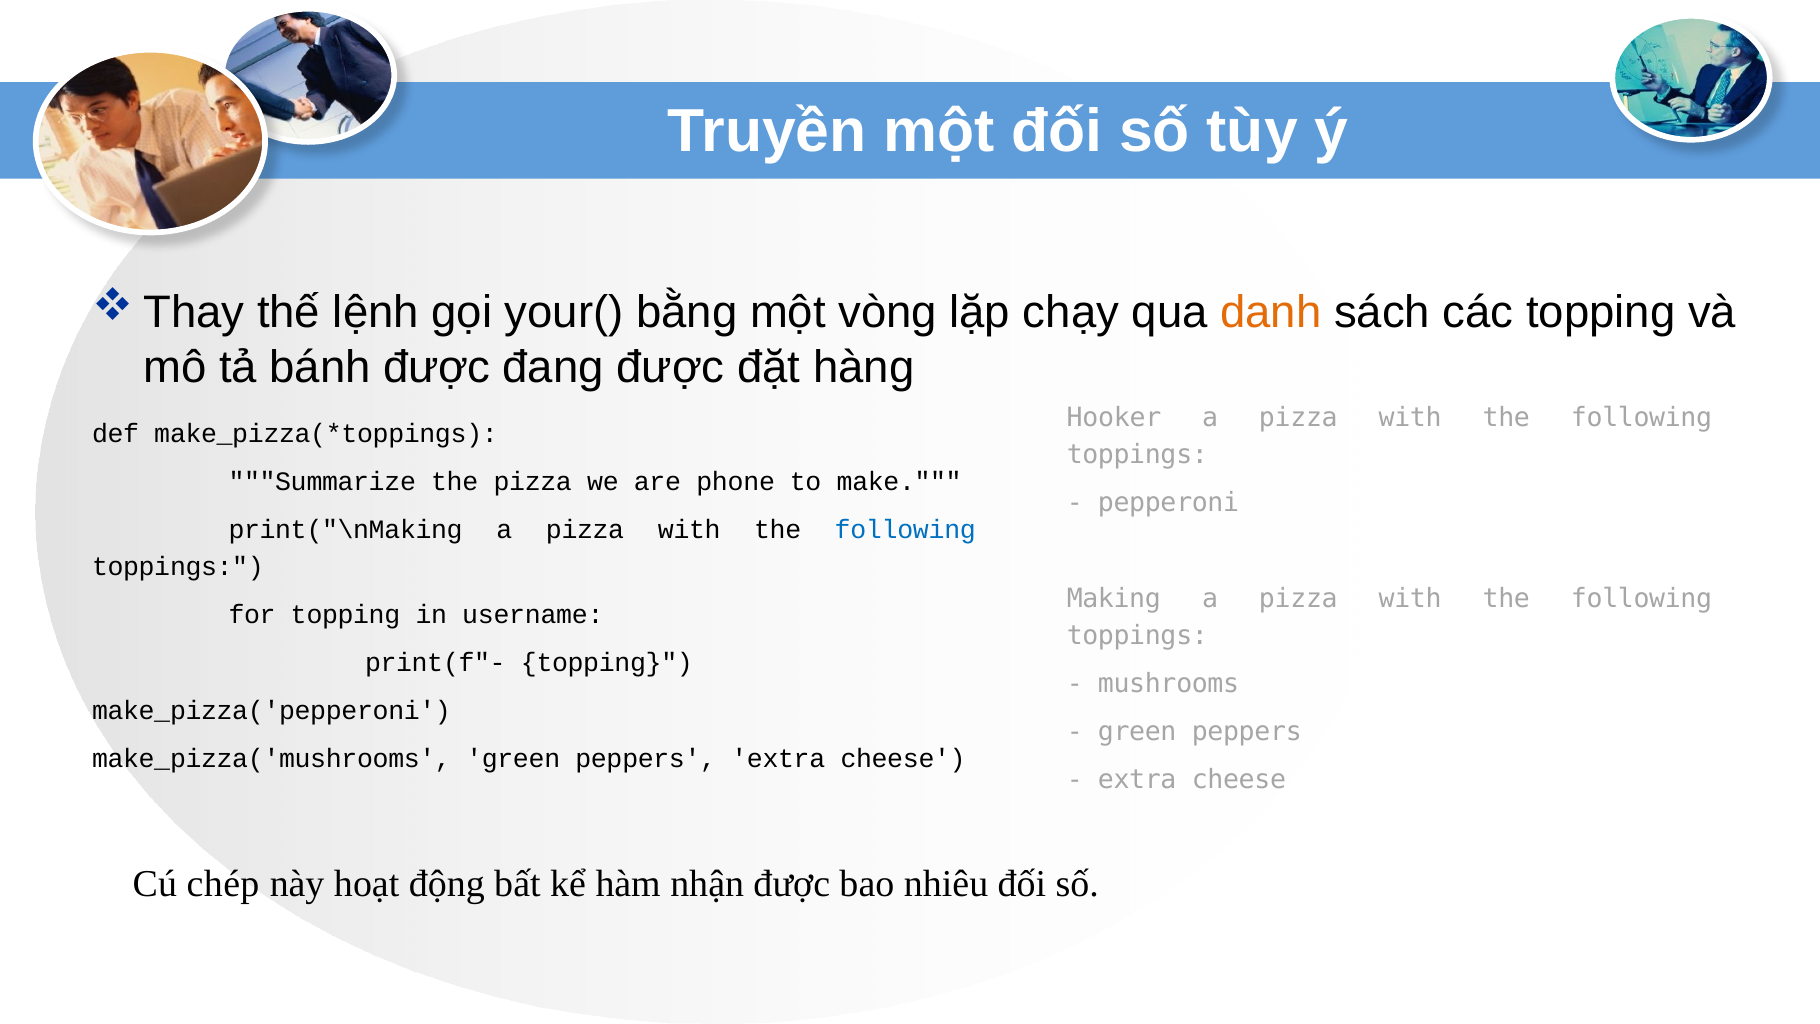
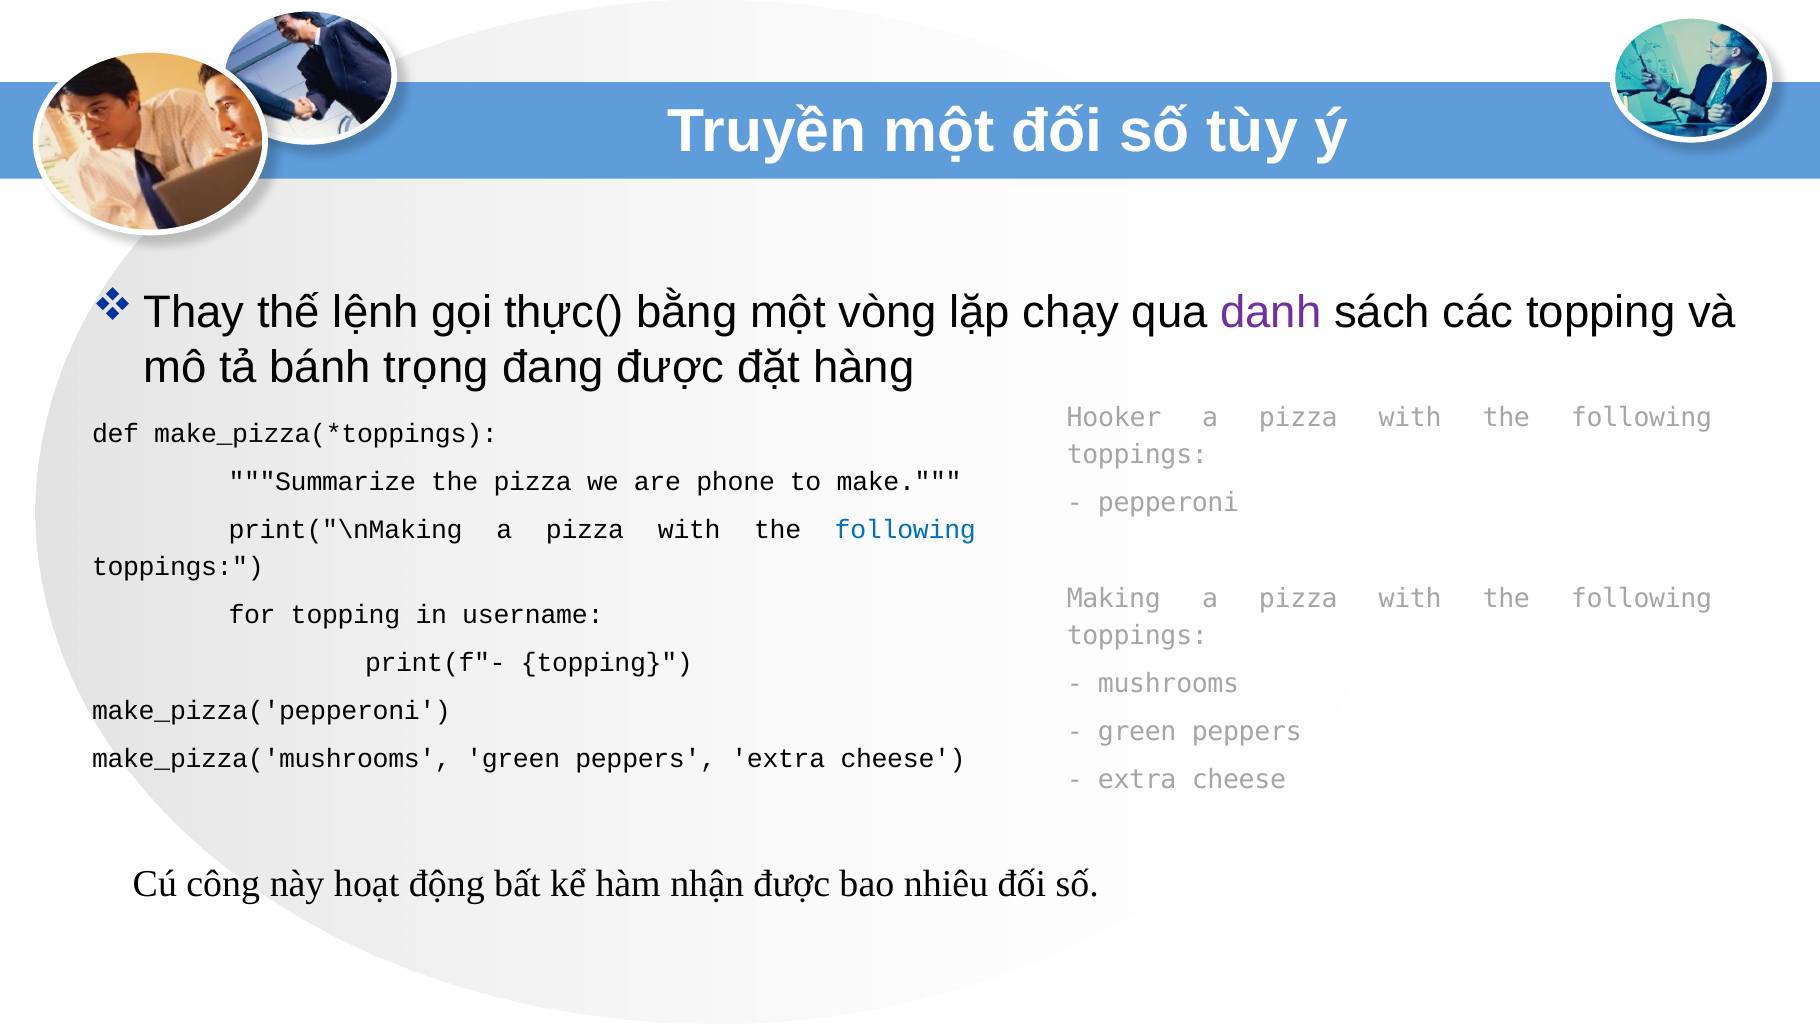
your(: your( -> thực( (564, 313)
danh colour: orange -> purple (1271, 313)
bánh được: được -> trọng (436, 367)
chép: chép -> công (223, 883)
